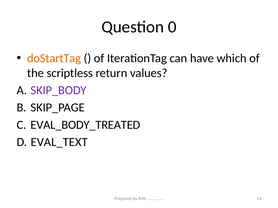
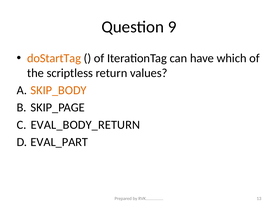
0: 0 -> 9 (172, 27)
SKIP_BODY colour: purple -> orange (59, 90)
EVAL_BODY_TREATED: EVAL_BODY_TREATED -> EVAL_BODY_RETURN (85, 125)
EVAL_TEXT: EVAL_TEXT -> EVAL_PART (59, 142)
